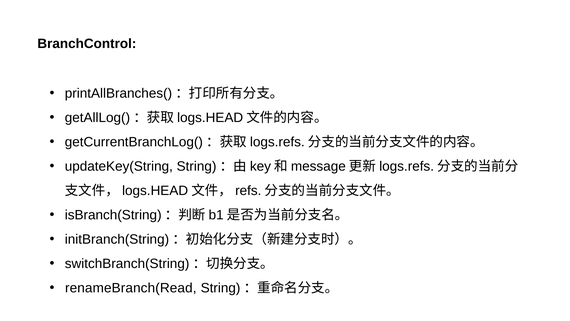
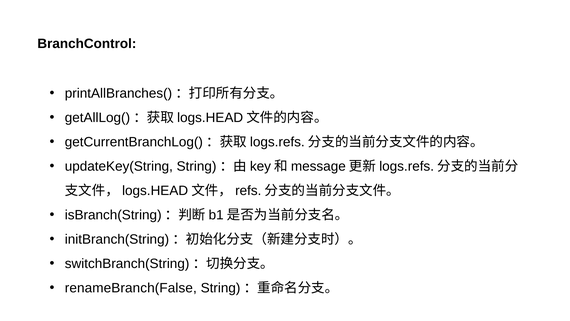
renameBranch(Read: renameBranch(Read -> renameBranch(False (131, 288)
